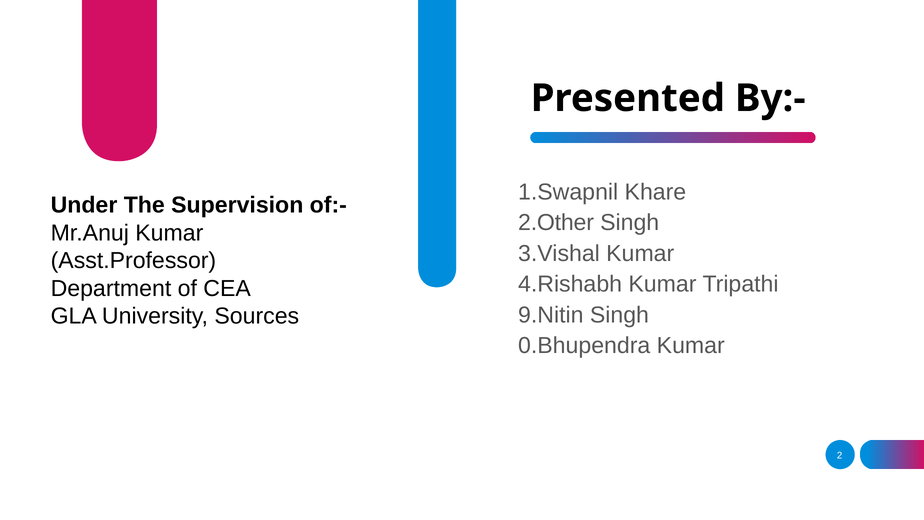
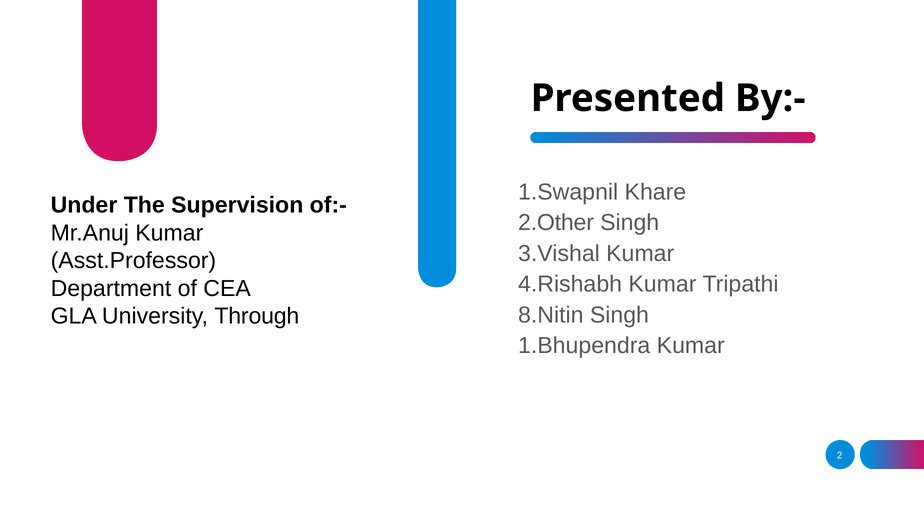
9.Nitin: 9.Nitin -> 8.Nitin (551, 315)
Sources: Sources -> Through (257, 316)
0.Bhupendra: 0.Bhupendra -> 1.Bhupendra (584, 346)
